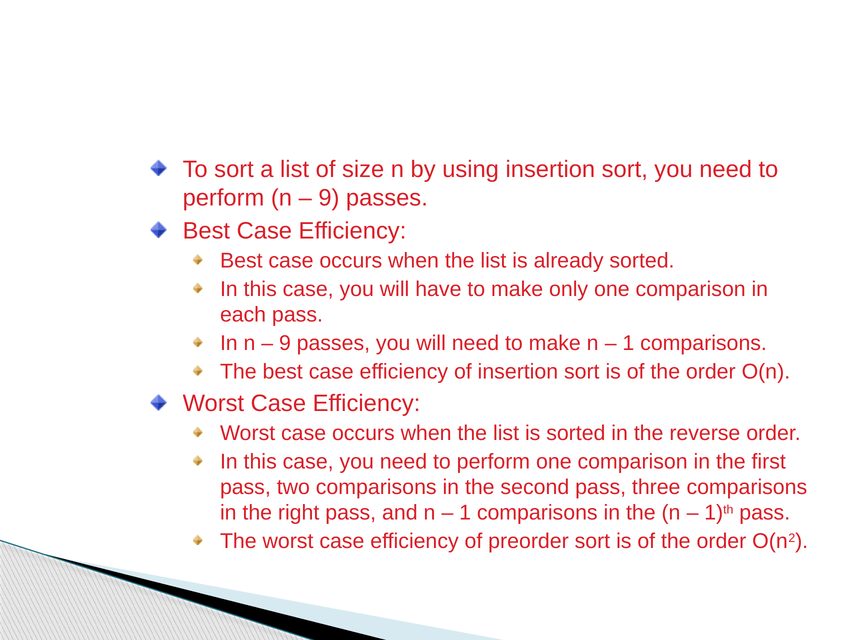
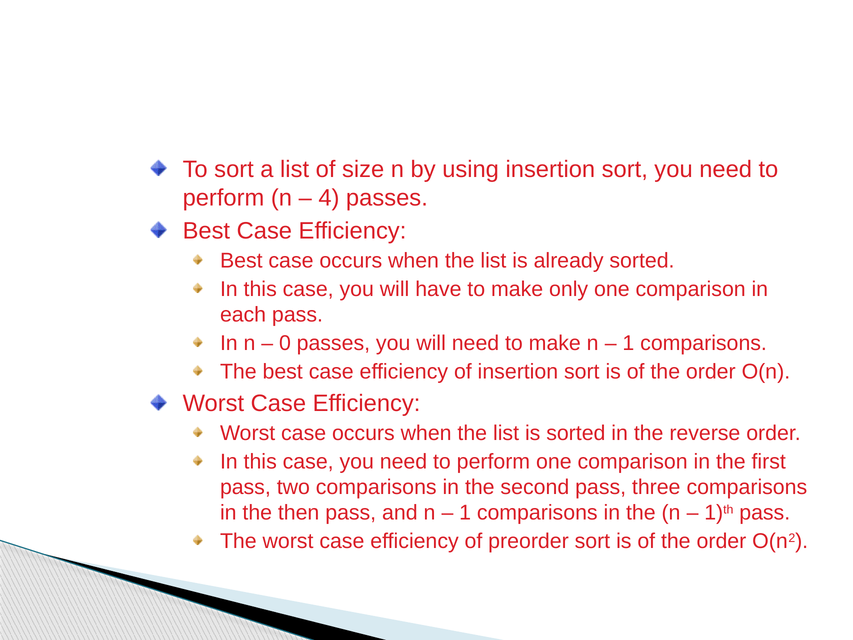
9: 9 -> 4 (329, 198)
9: 9 -> 0 (285, 343)
right: right -> then (299, 513)
